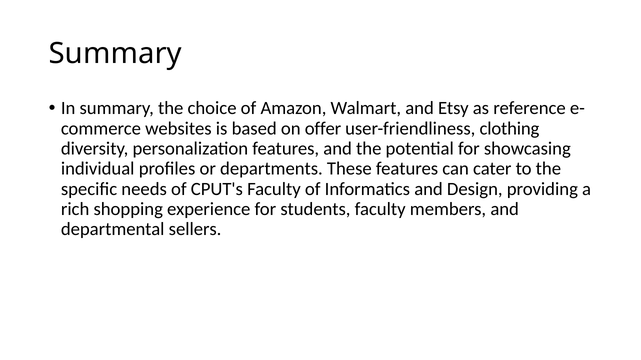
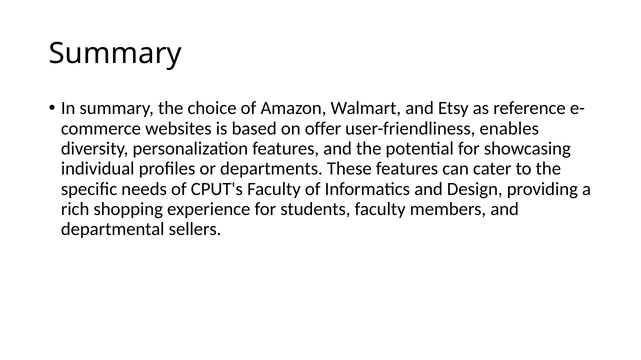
clothing: clothing -> enables (509, 129)
